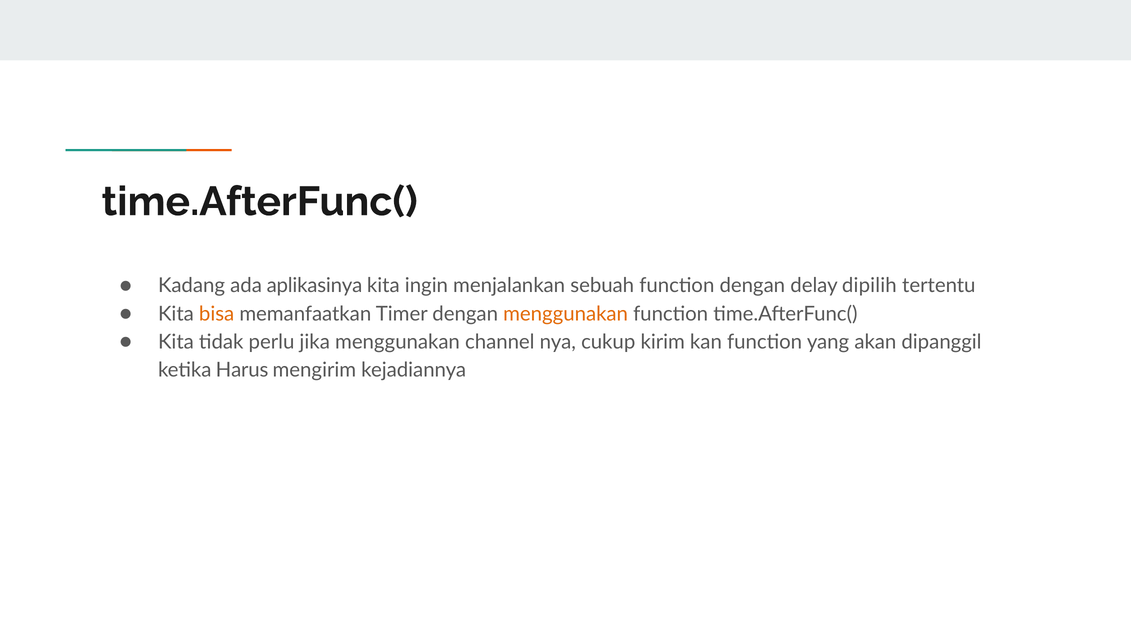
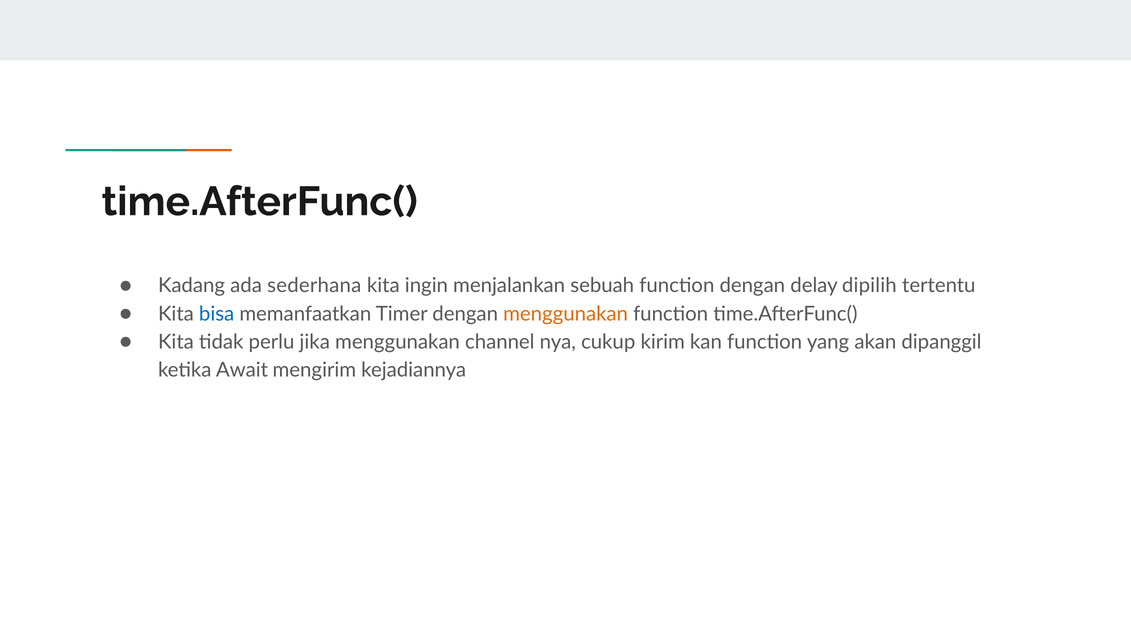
aplikasinya: aplikasinya -> sederhana (314, 286)
bisa colour: orange -> blue (217, 314)
Harus: Harus -> Await (242, 370)
